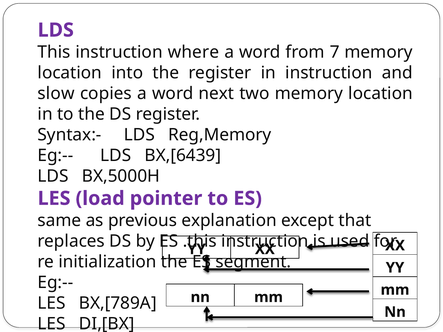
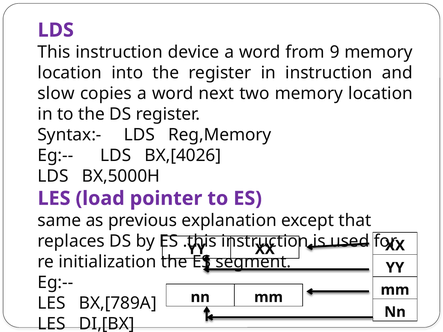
where: where -> device (194, 52)
7: 7 -> 9 (335, 52)
BX,[6439: BX,[6439 -> BX,[4026 (183, 156)
